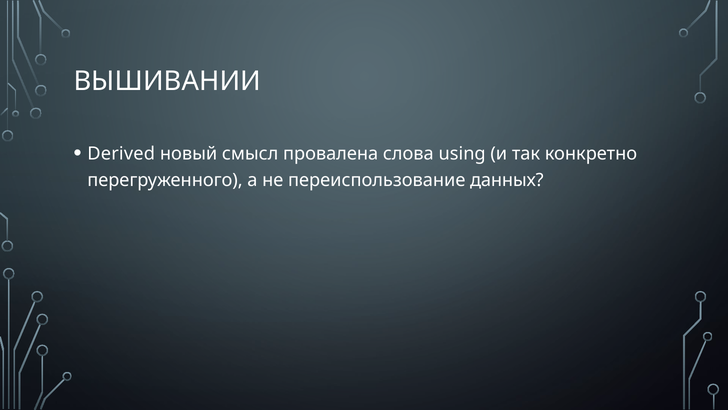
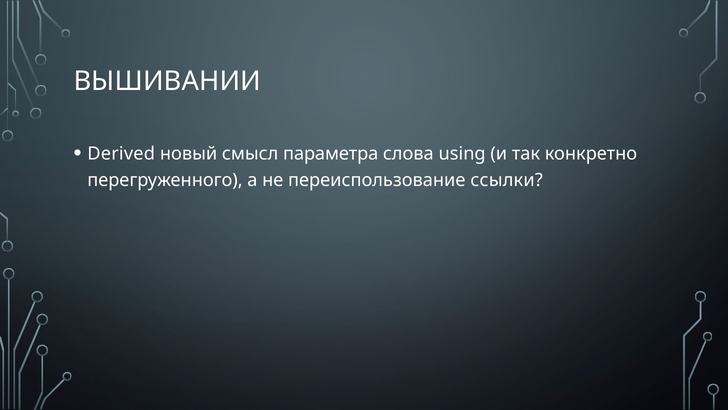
провалена: провалена -> параметра (331, 154)
данных: данных -> ссылки (507, 180)
